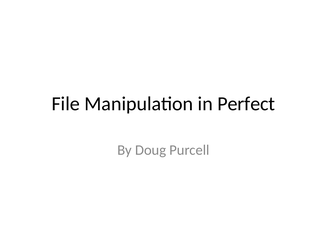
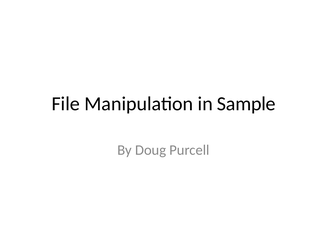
Perfect: Perfect -> Sample (246, 104)
